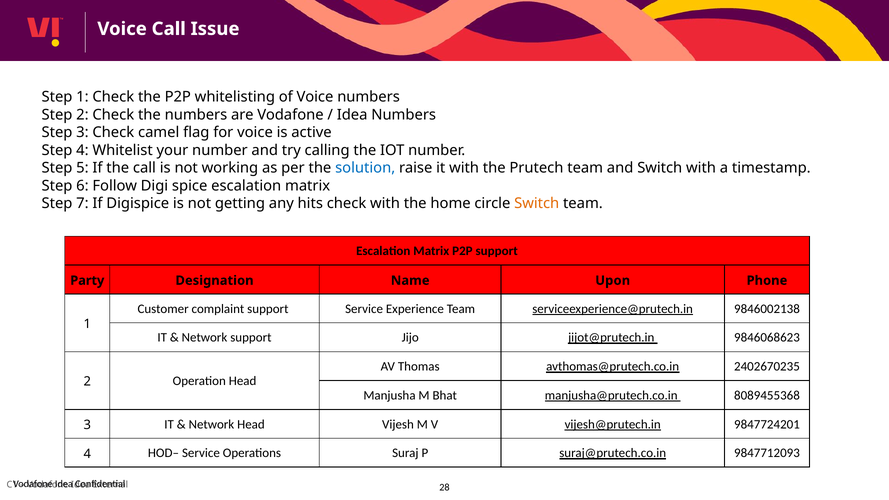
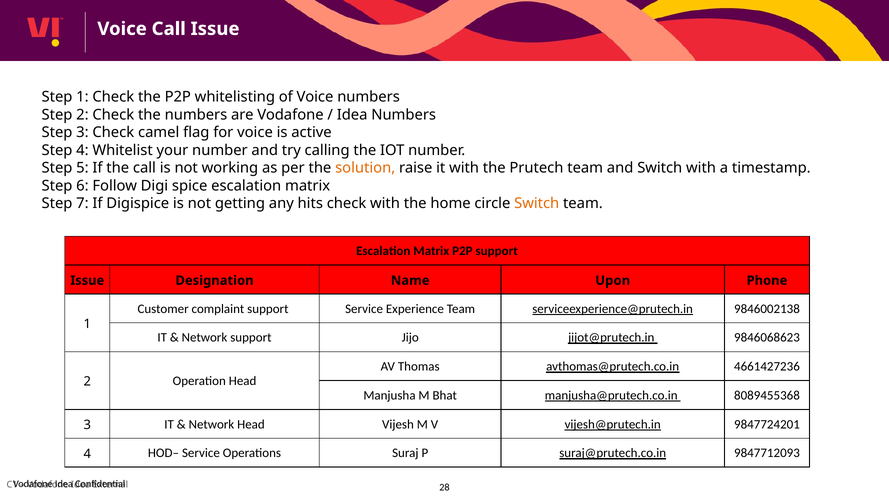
solution colour: blue -> orange (365, 168)
Party: Party -> Issue (87, 281)
2402670235: 2402670235 -> 4661427236 (767, 367)
